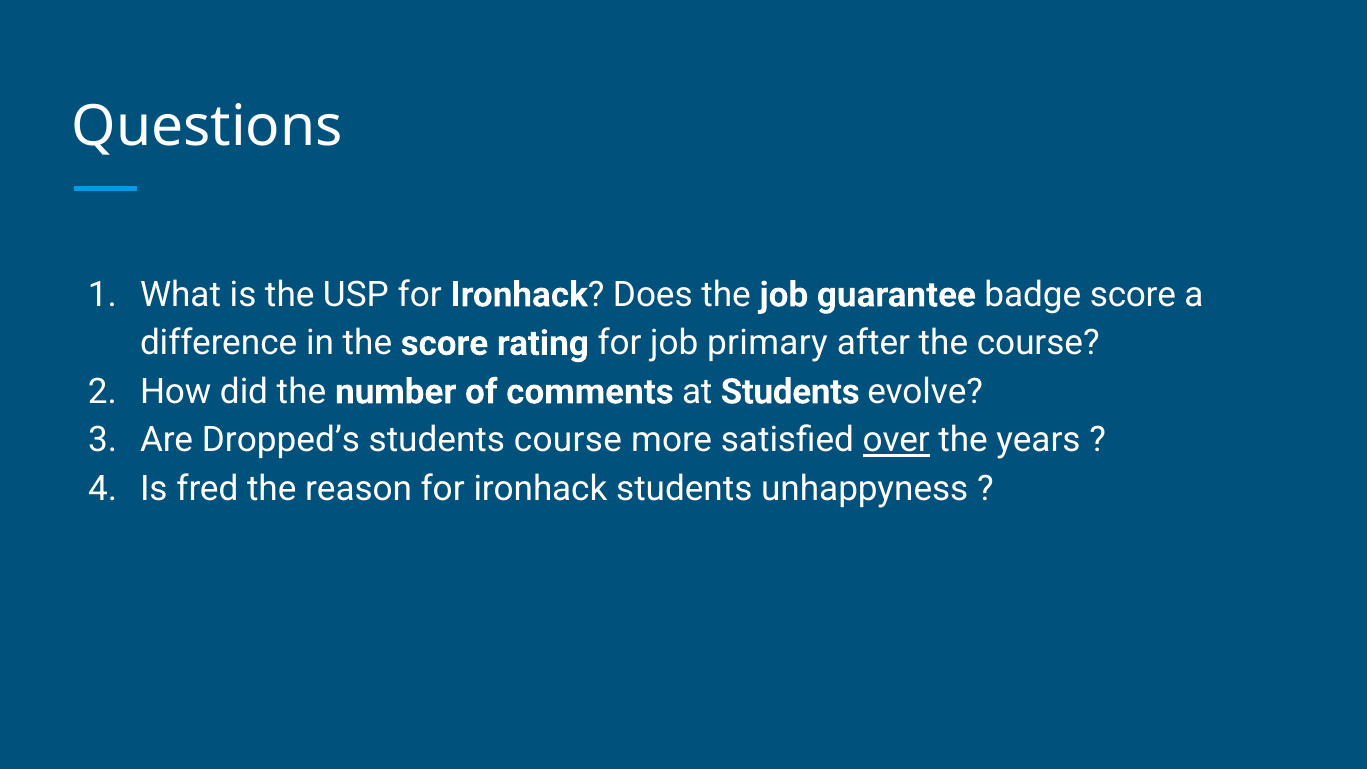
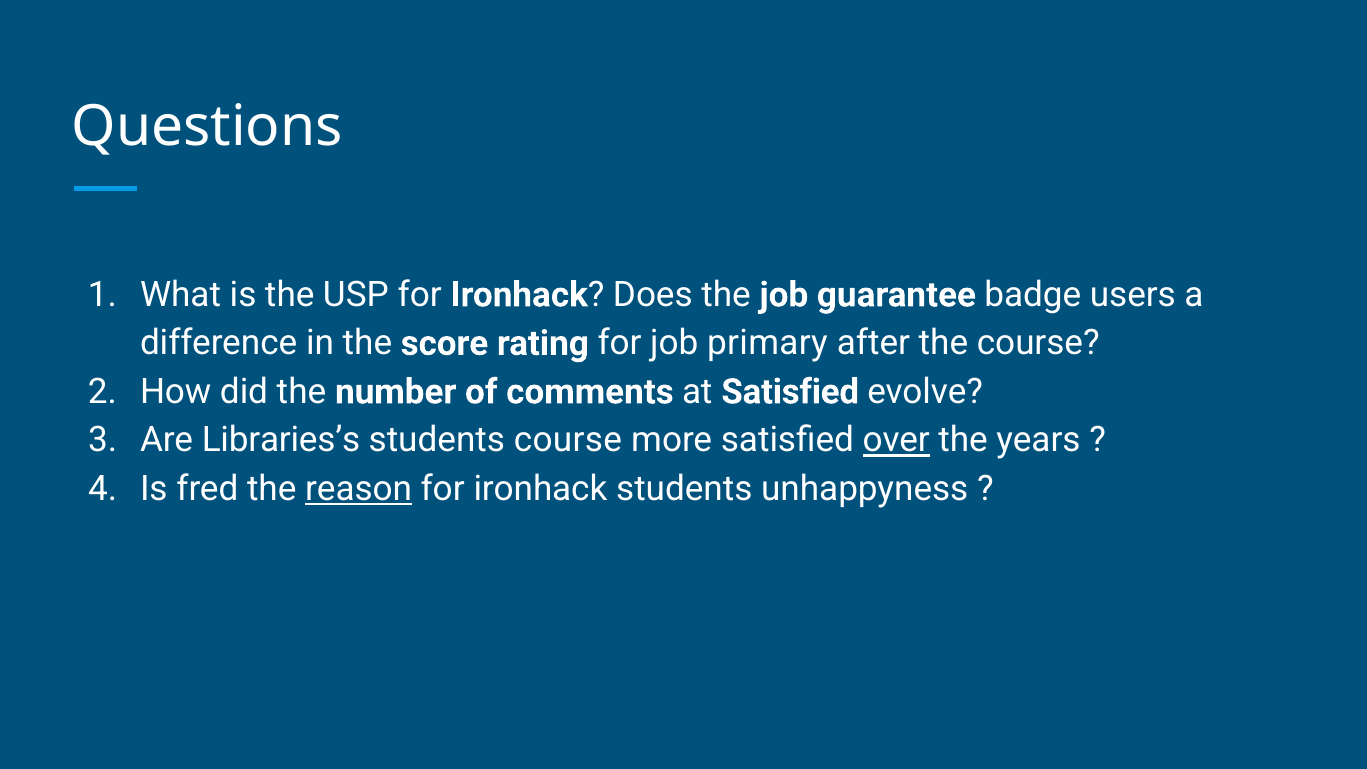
badge score: score -> users (1133, 295)
at Students: Students -> Satisfied (790, 392)
Dropped’s: Dropped’s -> Libraries’s (281, 440)
reason underline: none -> present (359, 489)
